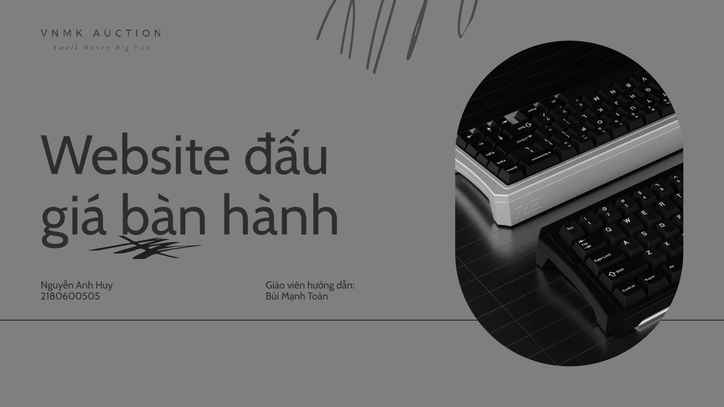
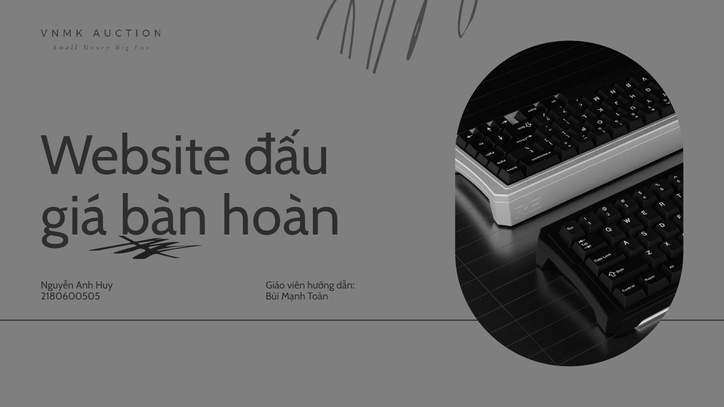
hành: hành -> hoàn (281, 217)
